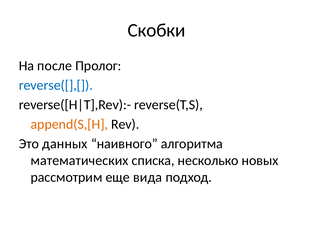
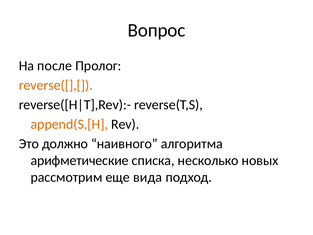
Скобки: Скобки -> Вопрос (157, 30)
reverse([],[ colour: blue -> orange (56, 85)
данных: данных -> должно (65, 144)
математических: математических -> арифметические (80, 160)
